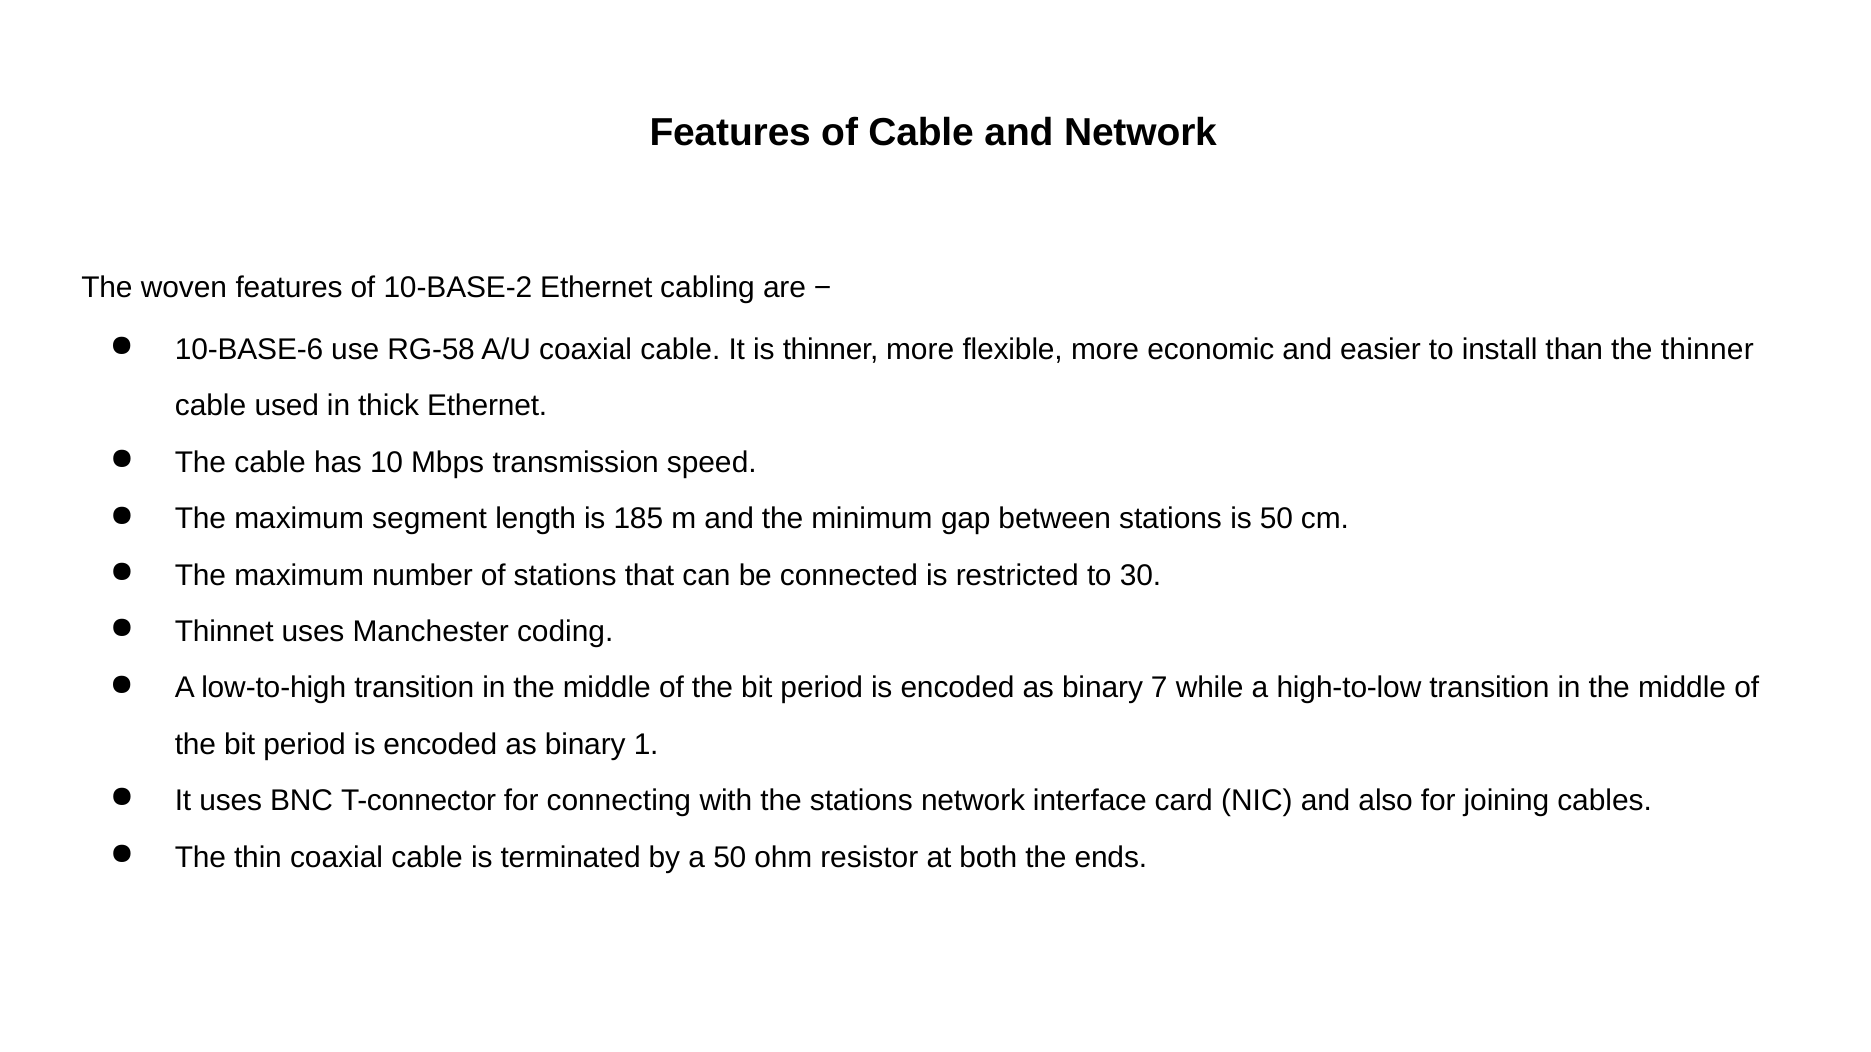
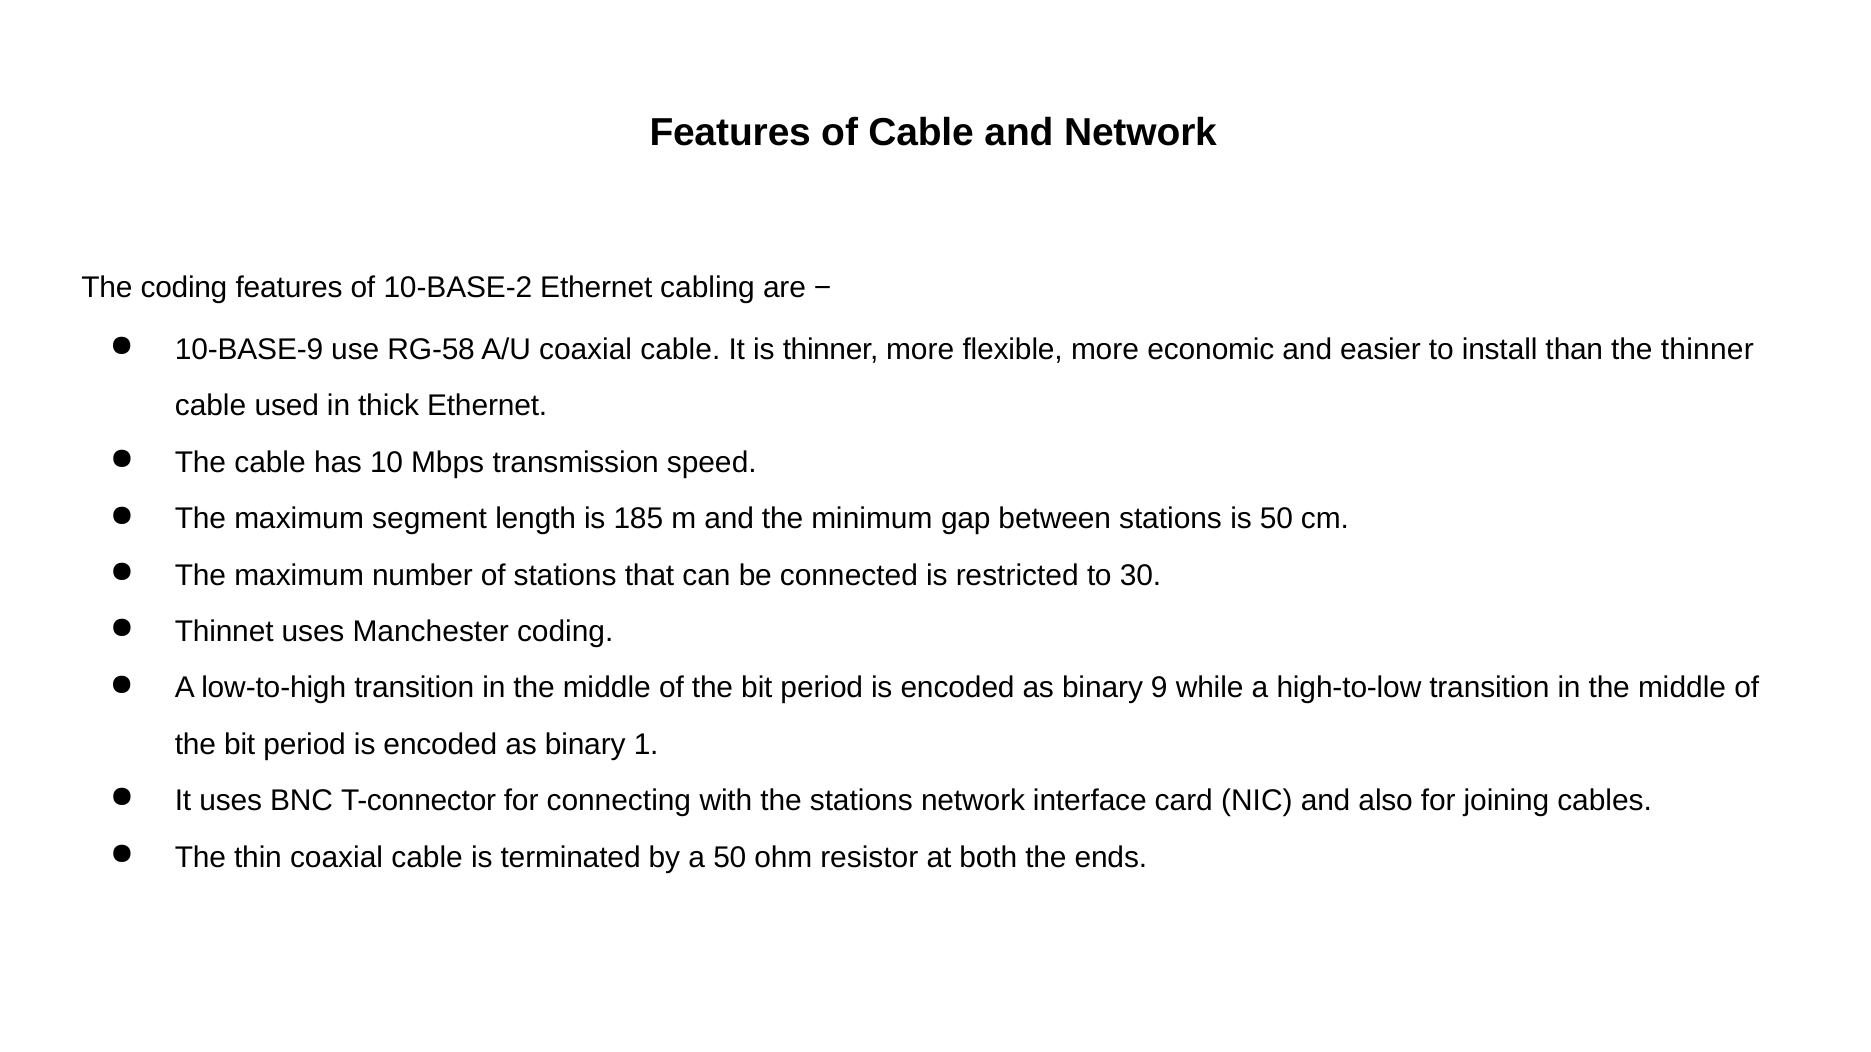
The woven: woven -> coding (184, 288)
10-BASE-6: 10-BASE-6 -> 10-BASE-9 (249, 350)
7: 7 -> 9 (1159, 688)
